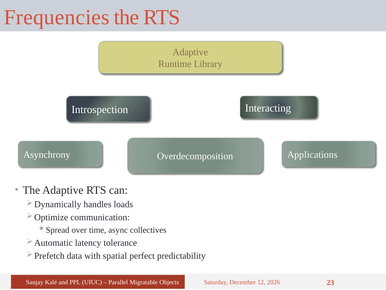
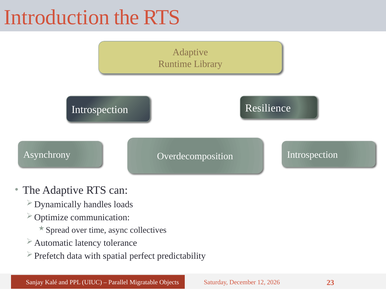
Frequencies: Frequencies -> Introduction (57, 17)
Interacting: Interacting -> Resilience (268, 108)
Applications: Applications -> Introspection (312, 154)
